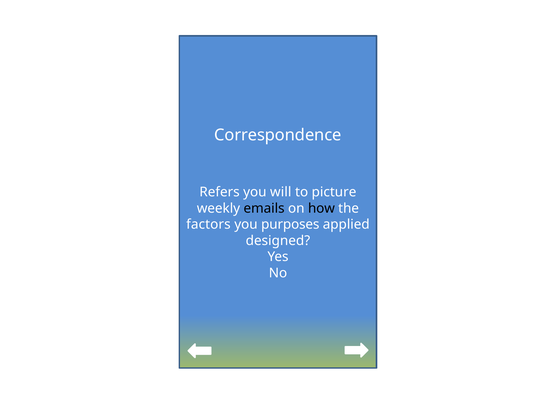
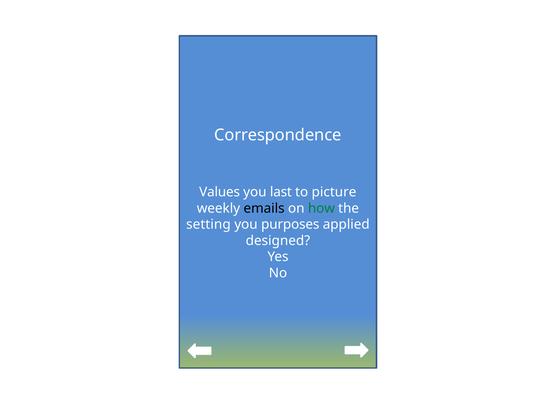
Refers: Refers -> Values (220, 192)
will: will -> last (281, 192)
how colour: black -> green (321, 208)
factors: factors -> setting (208, 224)
